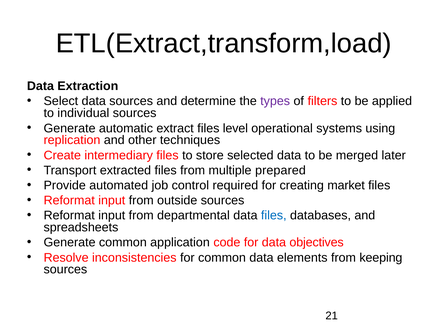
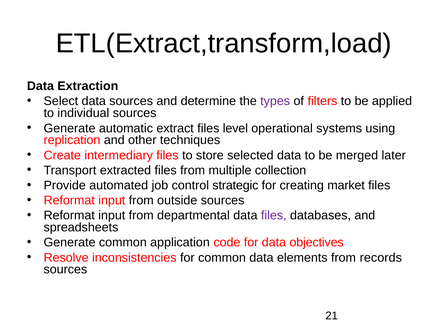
prepared: prepared -> collection (281, 170)
required: required -> strategic (235, 185)
files colour: blue -> purple (274, 215)
keeping: keeping -> records (381, 258)
